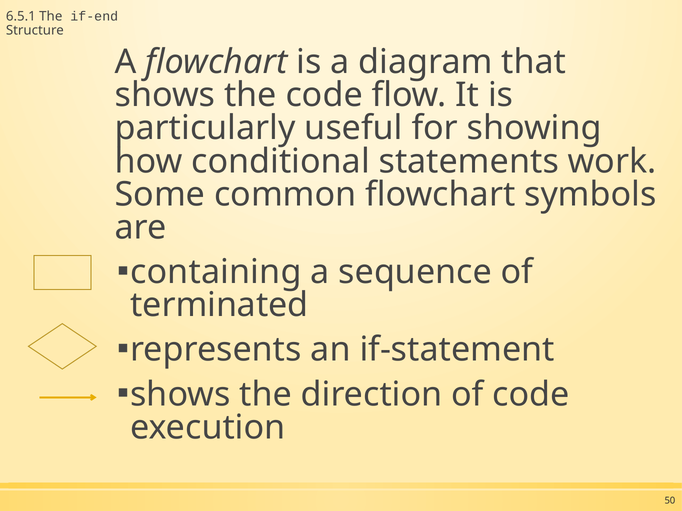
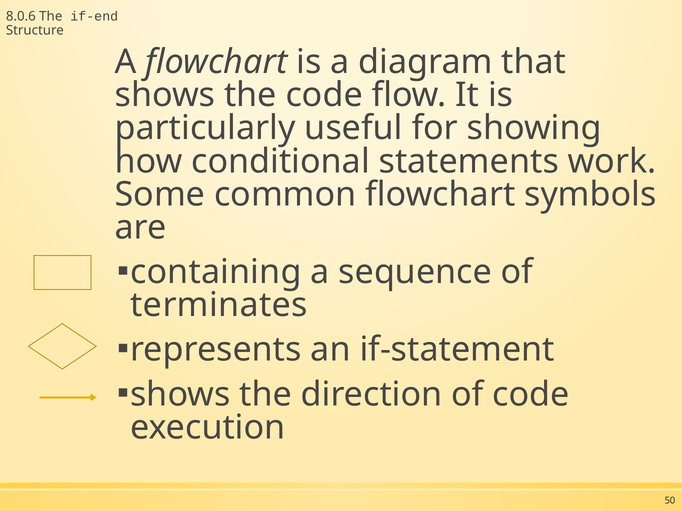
6.5.1: 6.5.1 -> 8.0.6 (21, 16)
terminated: terminated -> terminates (219, 305)
